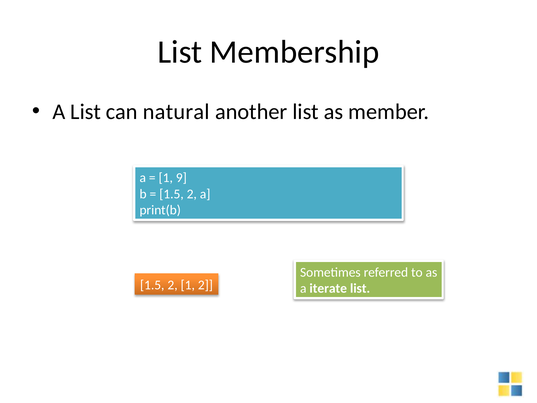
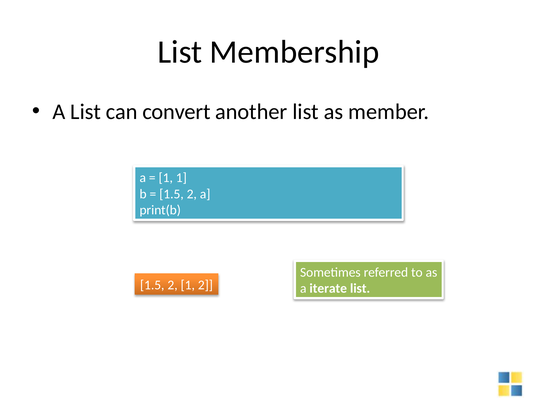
natural: natural -> convert (176, 112)
1 9: 9 -> 1 (181, 178)
